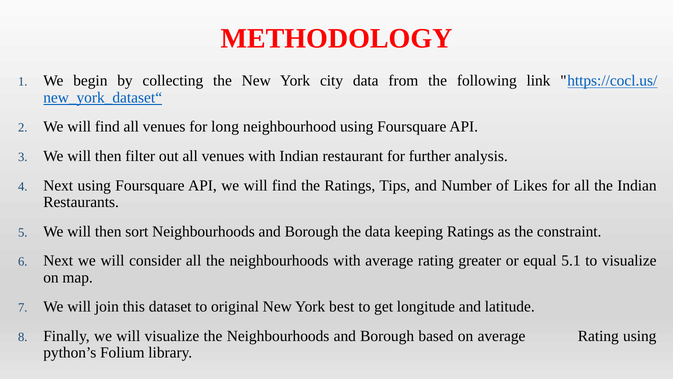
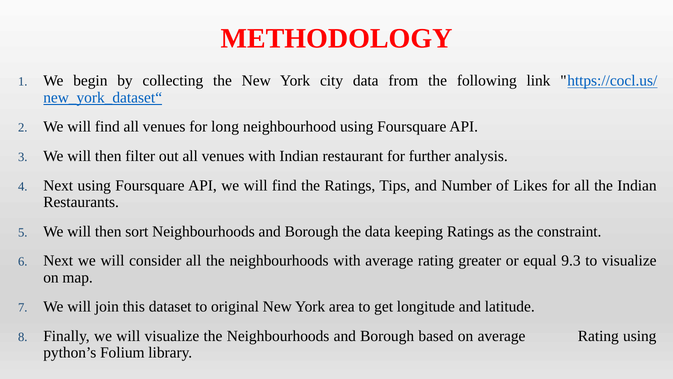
5.1: 5.1 -> 9.3 (571, 261)
best: best -> area (342, 306)
